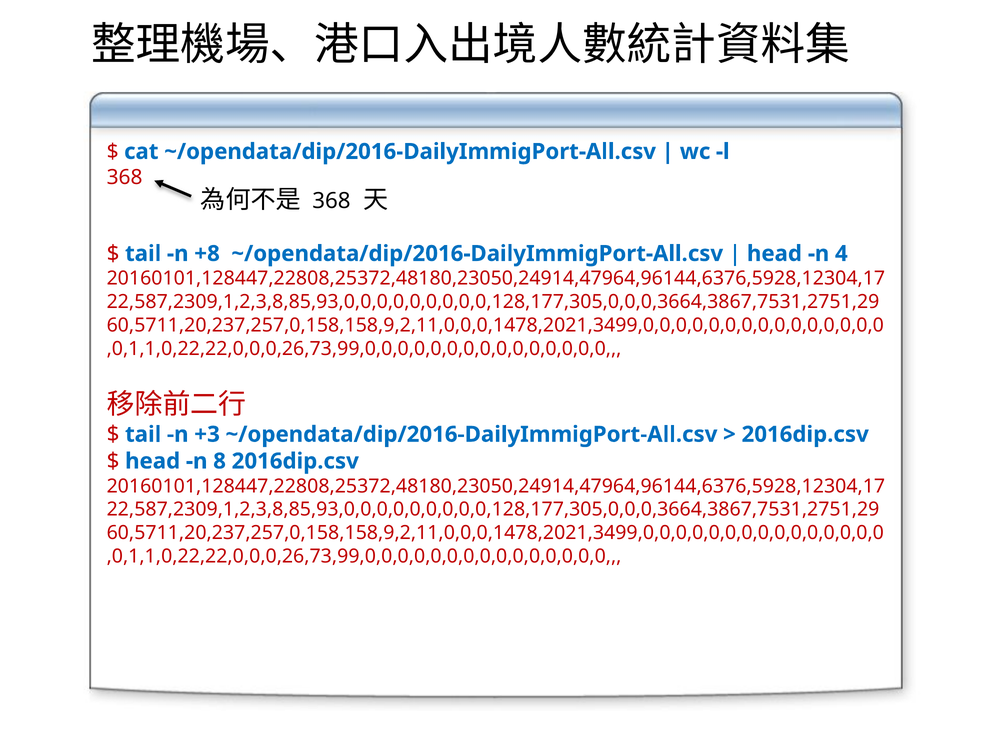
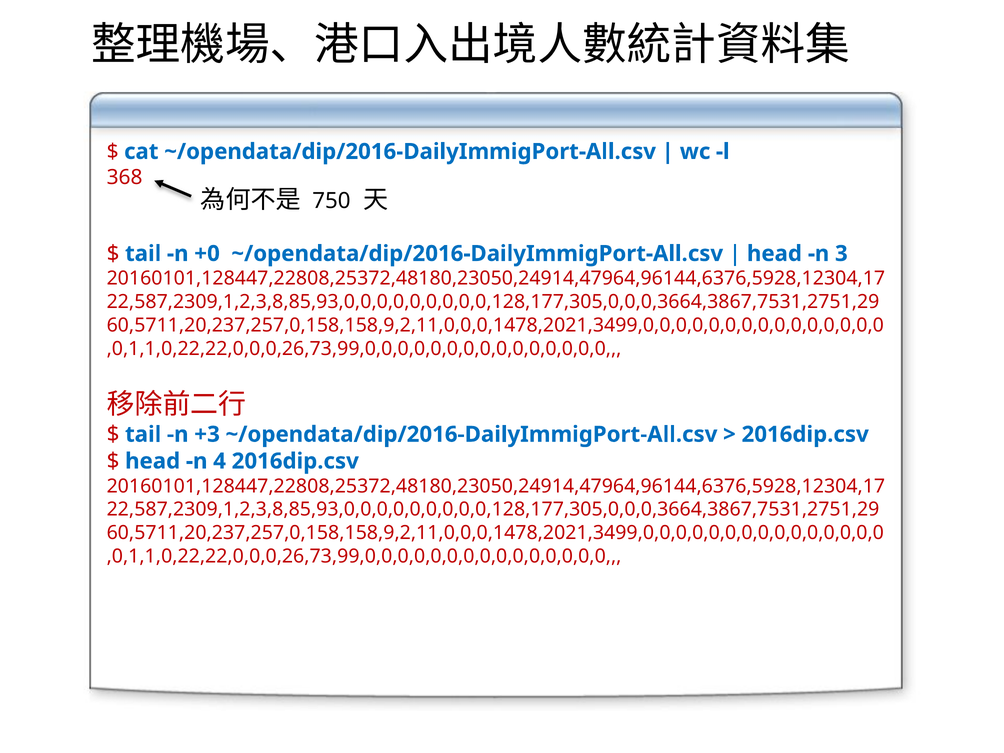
368: 368 -> 750 (331, 201)
+8: +8 -> +0 (207, 254)
4: 4 -> 3 (841, 254)
8: 8 -> 4 (220, 461)
